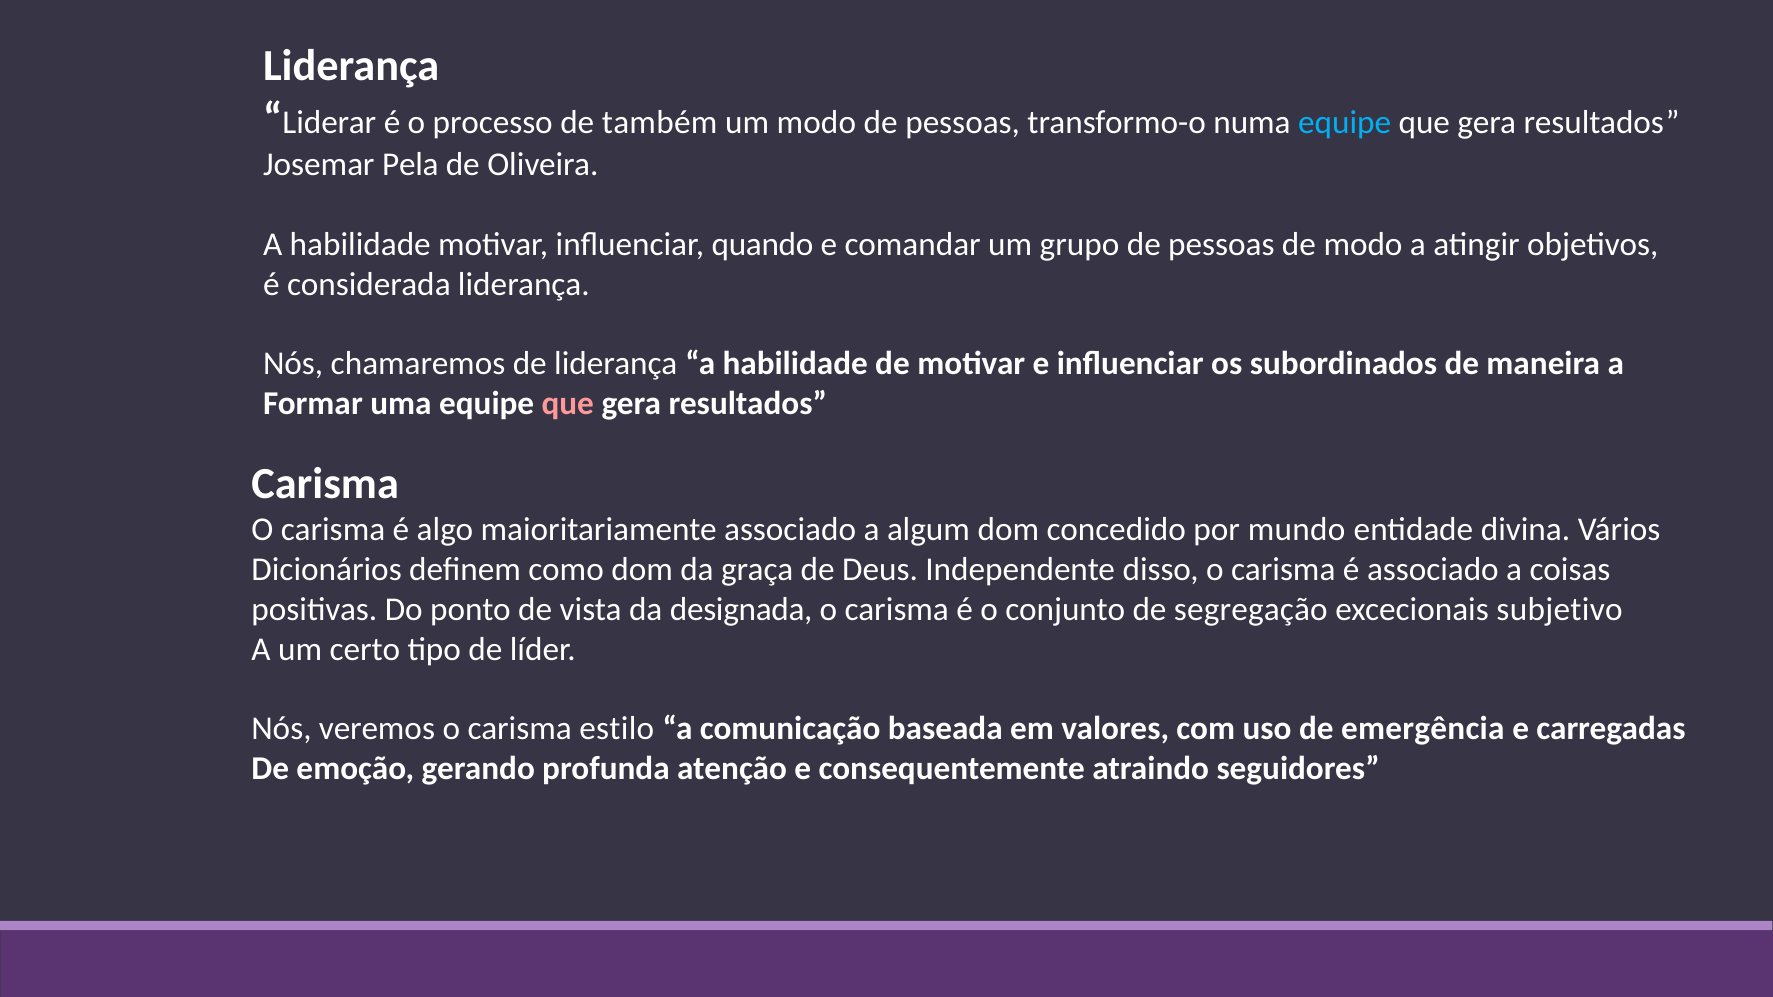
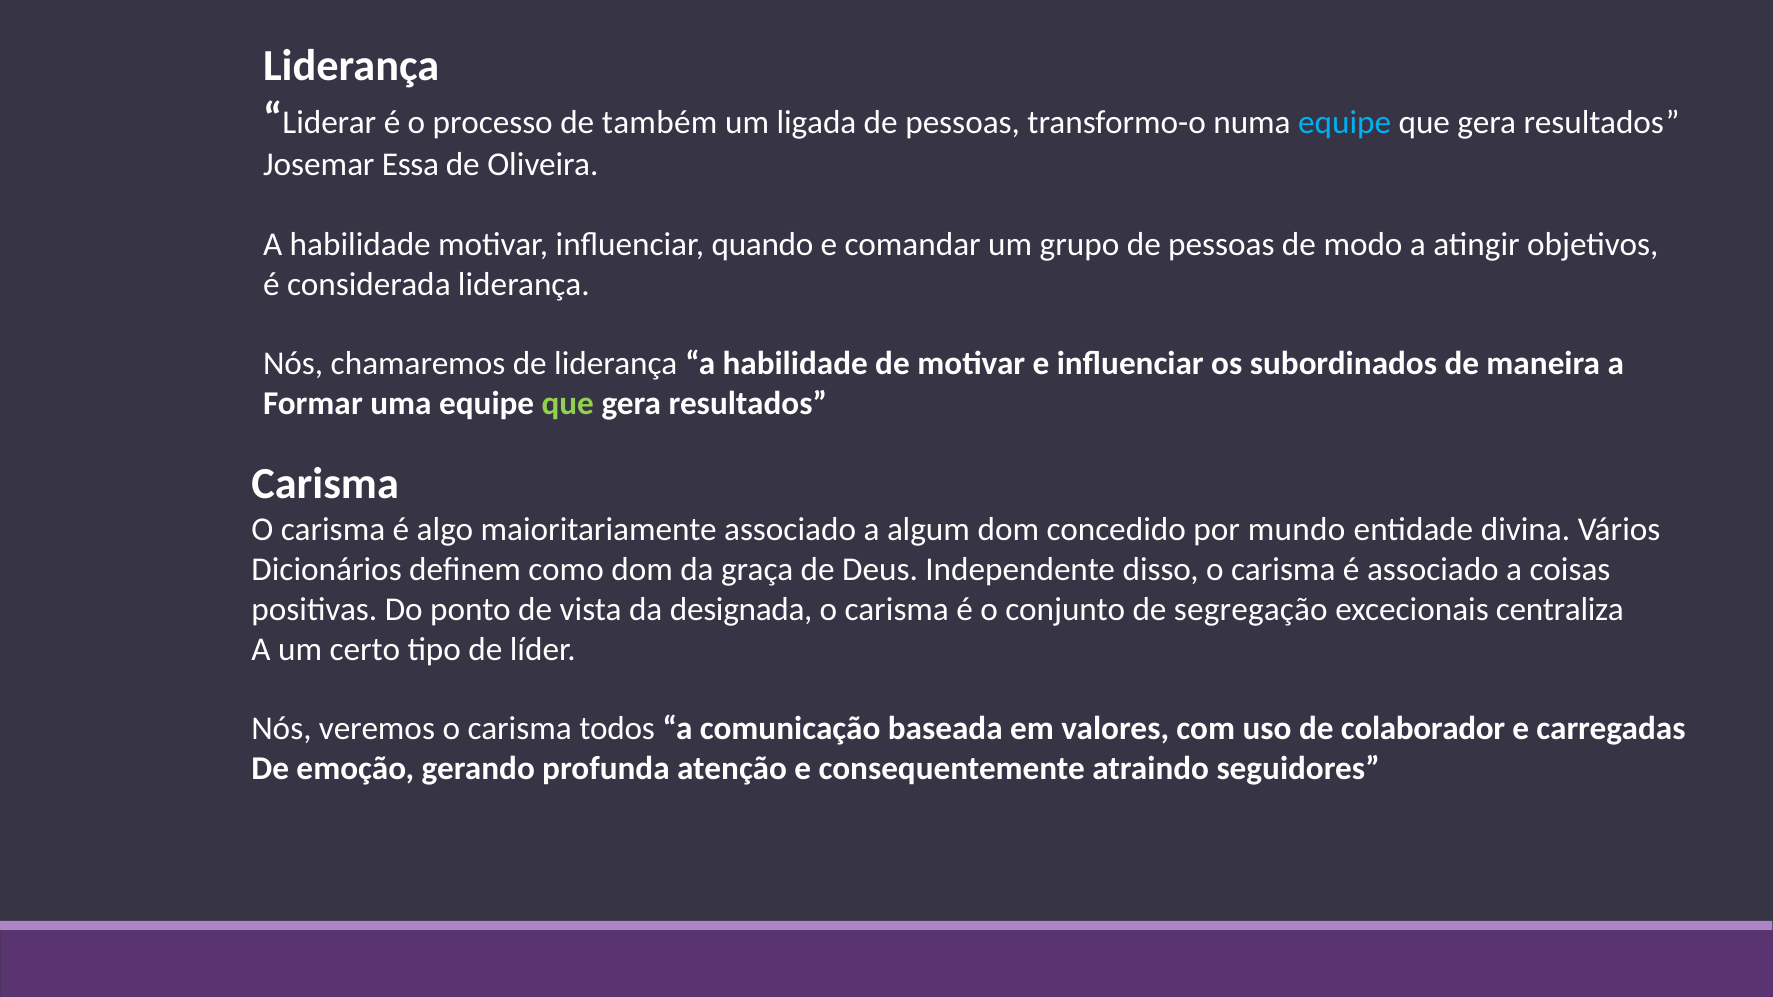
um modo: modo -> ligada (817, 122)
Pela: Pela -> Essa (410, 164)
que colour: pink -> light green (568, 404)
subjetivo: subjetivo -> centraliza (1560, 610)
estilo: estilo -> todos (617, 729)
emergência: emergência -> colaborador (1423, 729)
